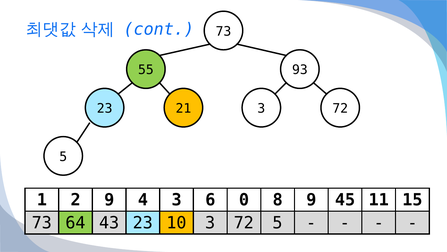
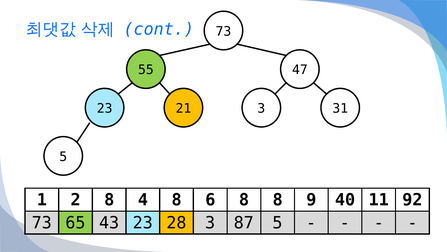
93: 93 -> 47 (300, 70)
72: 72 -> 31 (340, 108)
2 9: 9 -> 8 (109, 199)
4 3: 3 -> 8 (177, 199)
6 0: 0 -> 8 (244, 199)
45: 45 -> 40 (345, 199)
15: 15 -> 92 (412, 199)
64: 64 -> 65 (76, 222)
10: 10 -> 28 (177, 222)
72: 72 -> 87 (244, 222)
